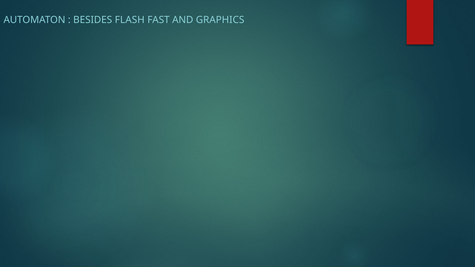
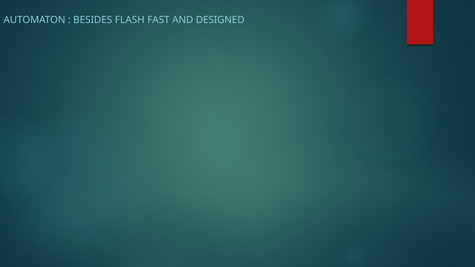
GRAPHICS: GRAPHICS -> DESIGNED (220, 20)
